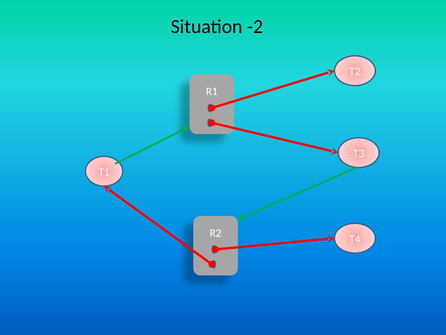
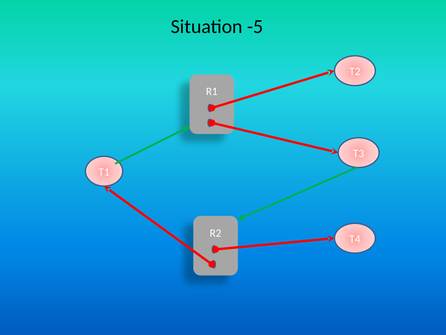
-2: -2 -> -5 (255, 27)
